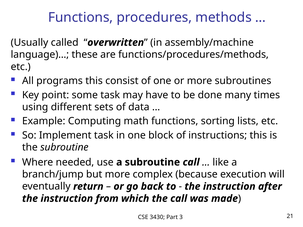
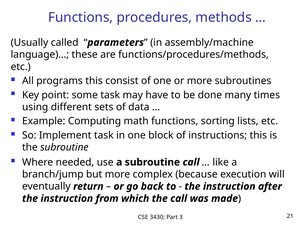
overwritten: overwritten -> parameters (116, 43)
